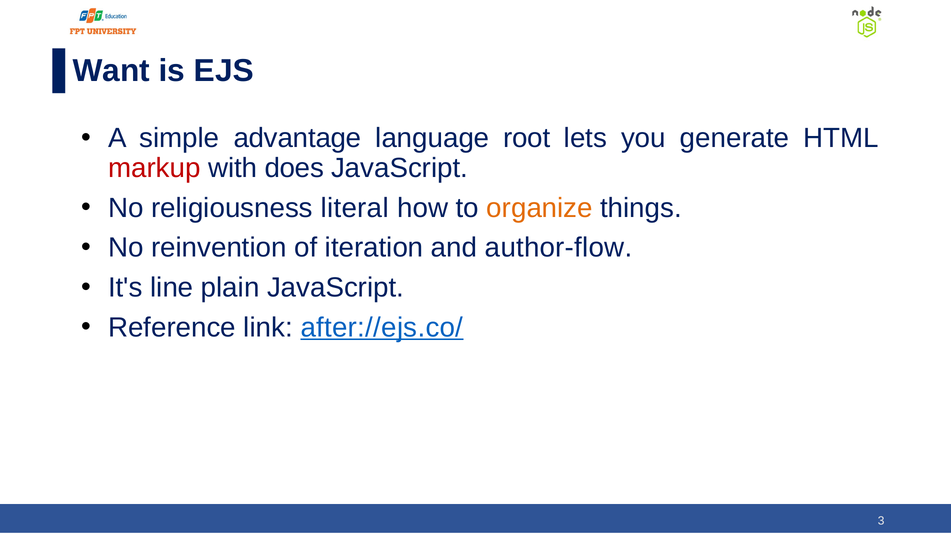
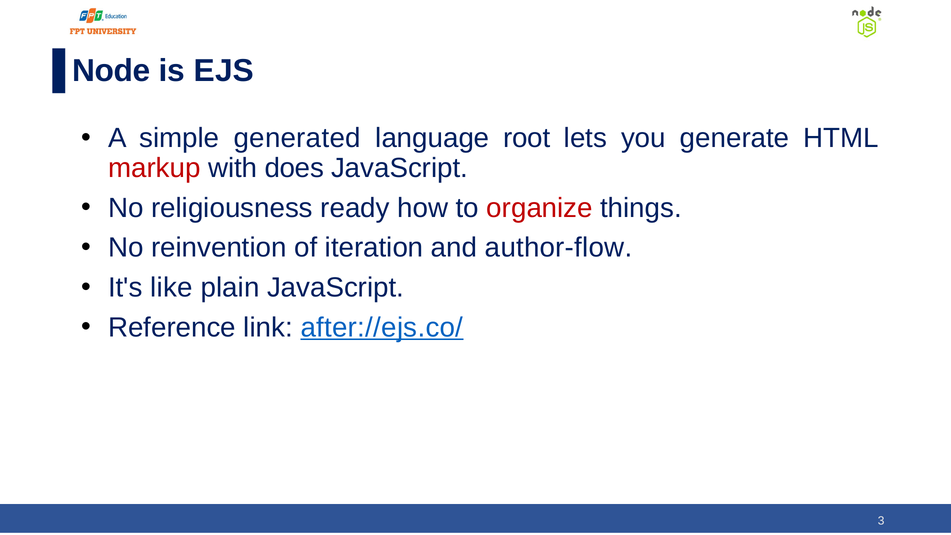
Want: Want -> Node (111, 71)
advantage: advantage -> generated (297, 138)
literal: literal -> ready (355, 208)
organize colour: orange -> red (540, 208)
line: line -> like (172, 287)
